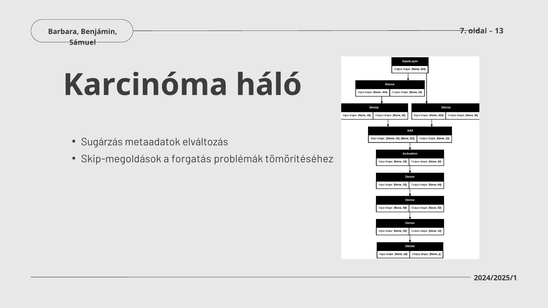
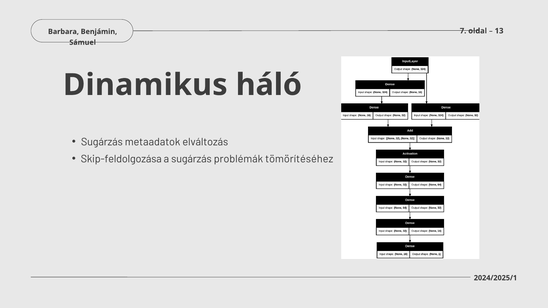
Karcinóma: Karcinóma -> Dinamikus (145, 85)
Skip-megoldások: Skip-megoldások -> Skip-feldolgozása (121, 159)
a forgatás: forgatás -> sugárzás (191, 159)
